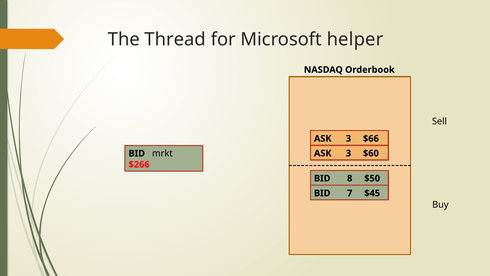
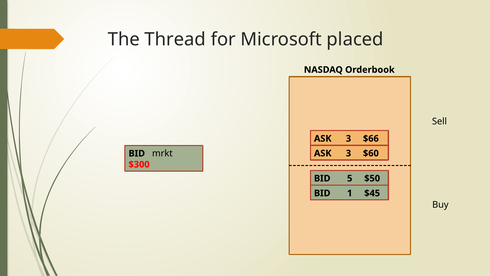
helper: helper -> placed (355, 39)
$266: $266 -> $300 (139, 164)
8: 8 -> 5 (350, 178)
7: 7 -> 1 (350, 193)
